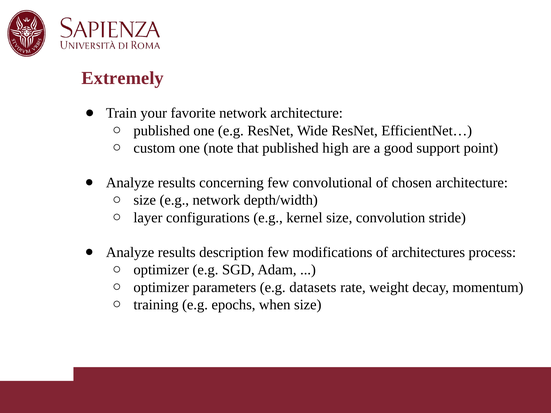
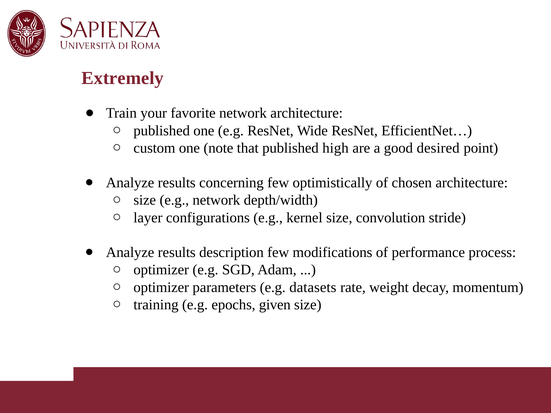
support: support -> desired (438, 148)
convolutional: convolutional -> optimistically (332, 183)
architectures: architectures -> performance (428, 253)
when: when -> given (275, 305)
